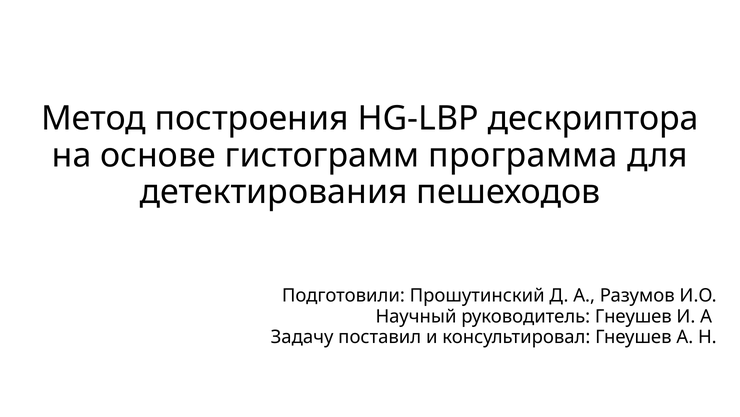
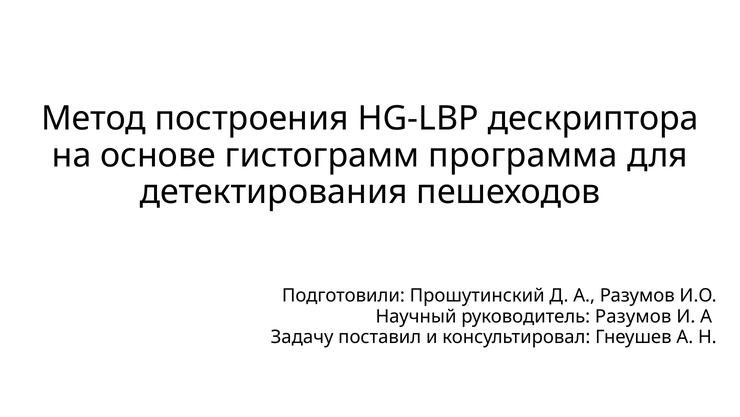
руководитель Гнеушев: Гнеушев -> Разумов (633, 316)
